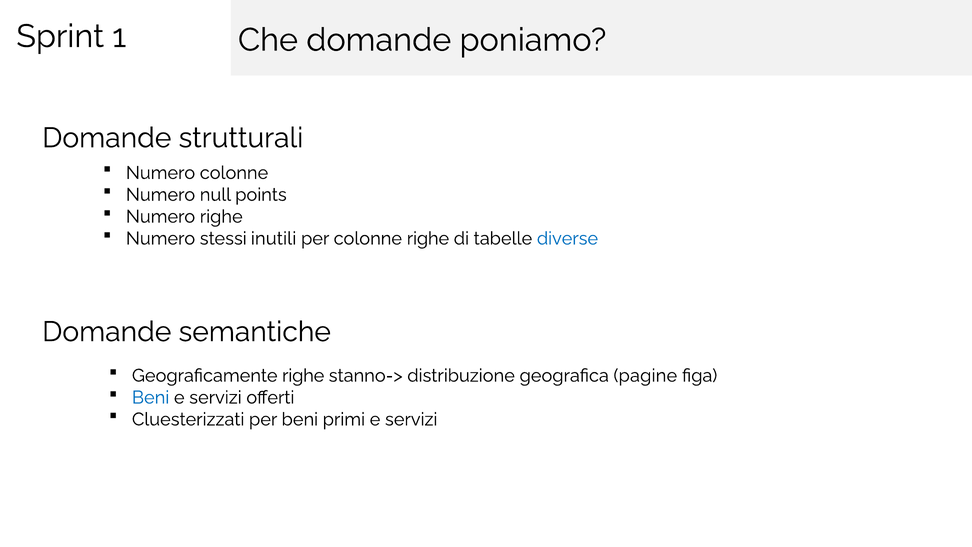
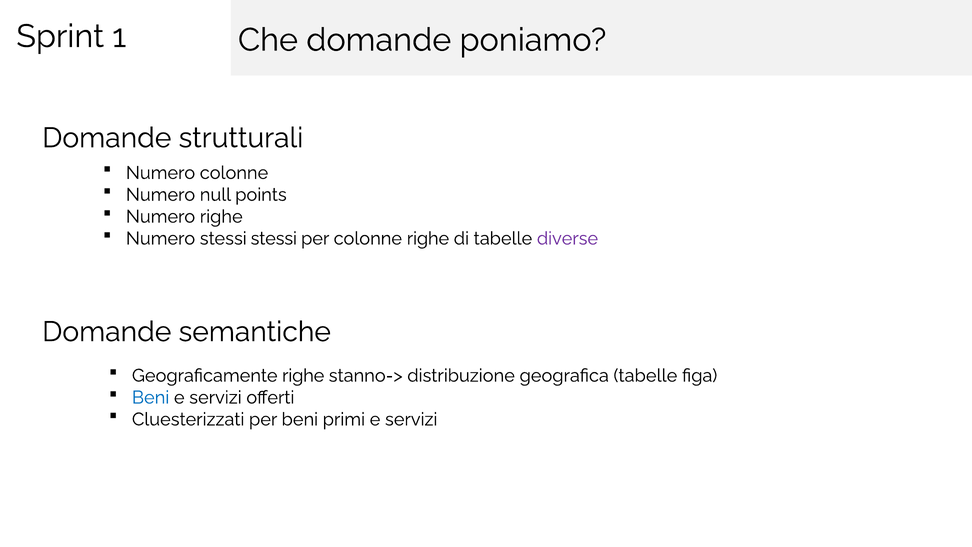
stessi inutili: inutili -> stessi (274, 238)
diverse colour: blue -> purple (567, 238)
geografica pagine: pagine -> tabelle (645, 375)
